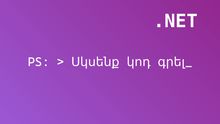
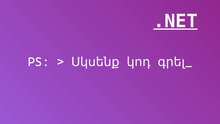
.NET underline: none -> present (175, 21)
